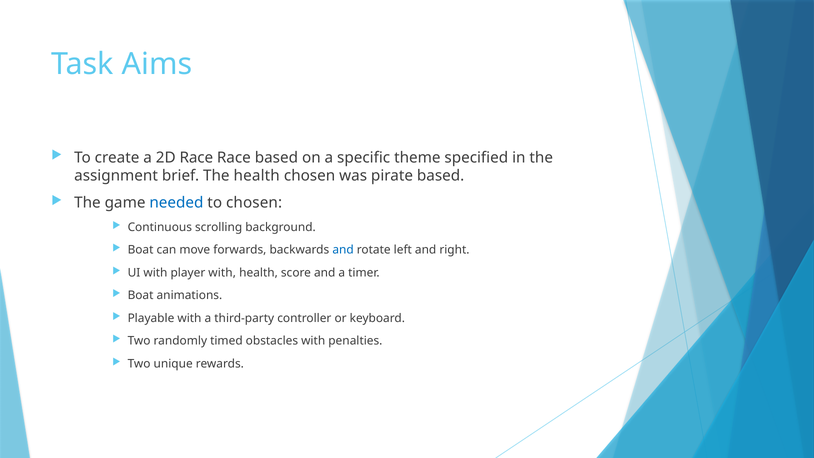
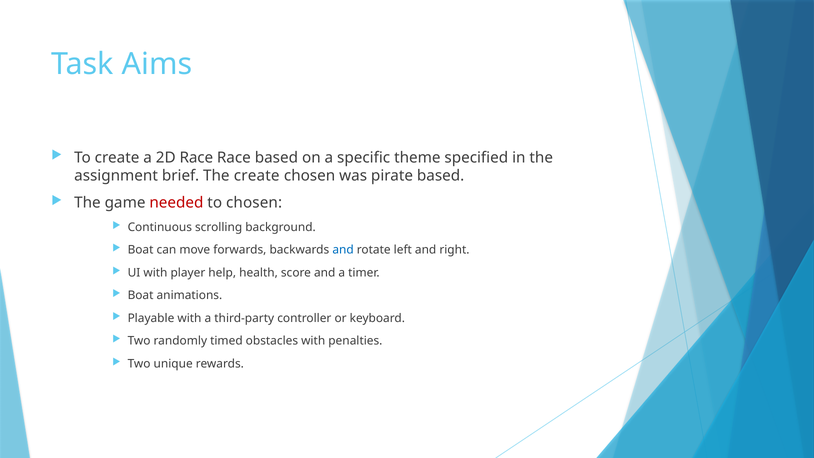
The health: health -> create (257, 176)
needed colour: blue -> red (176, 203)
player with: with -> help (222, 273)
